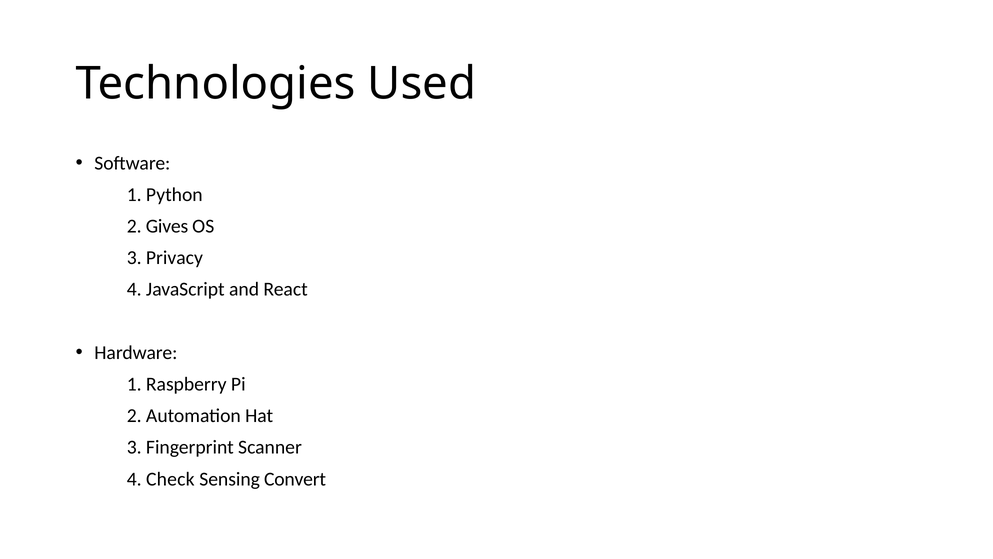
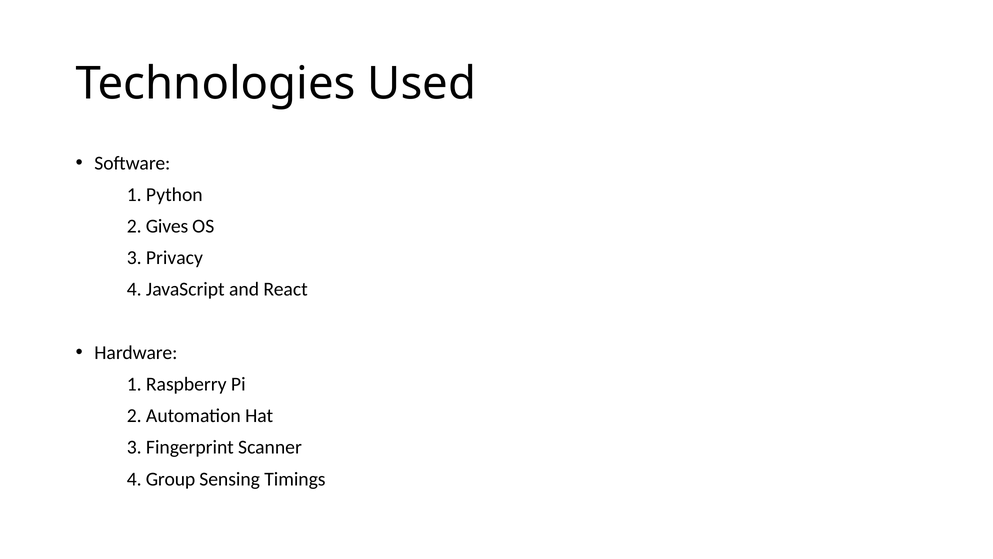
Check: Check -> Group (171, 479)
Convert: Convert -> Timings (295, 479)
